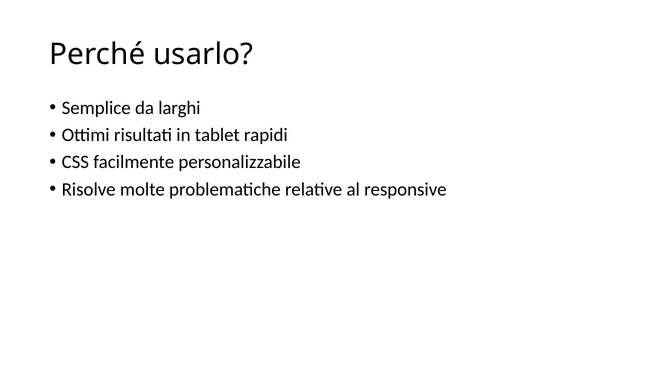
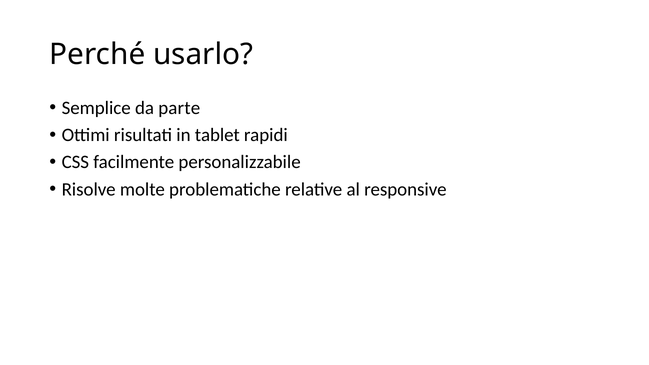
larghi: larghi -> parte (179, 108)
